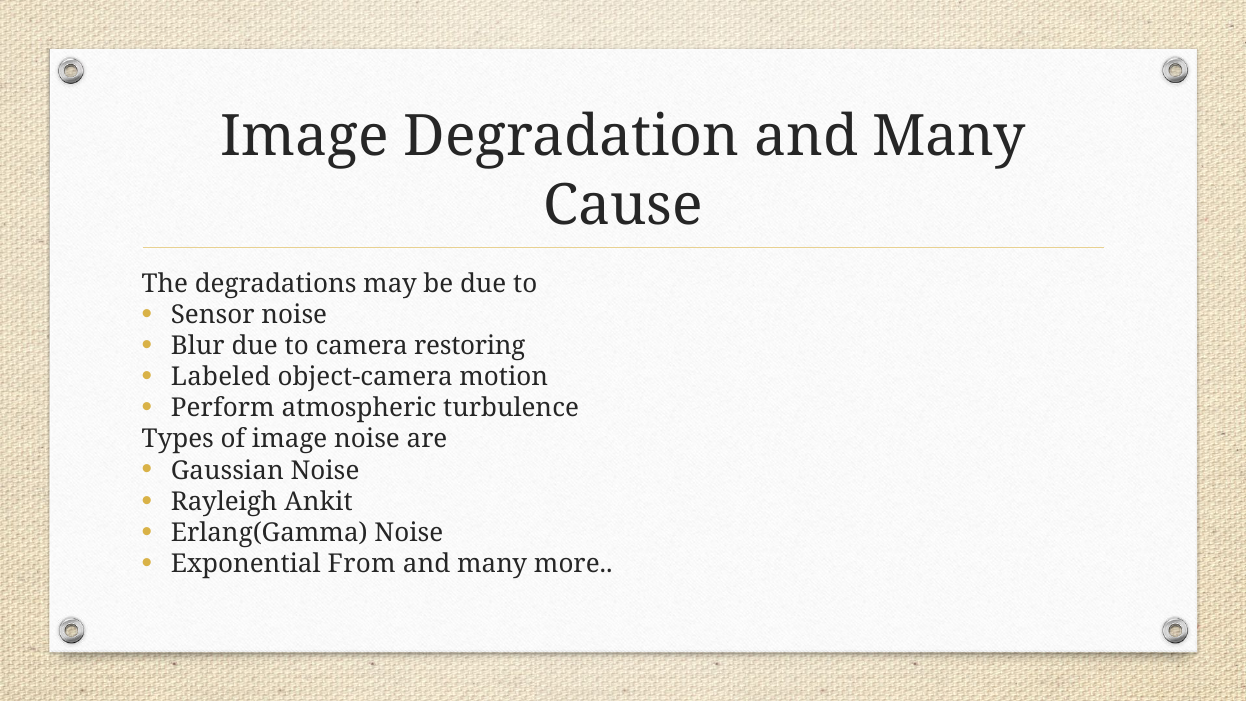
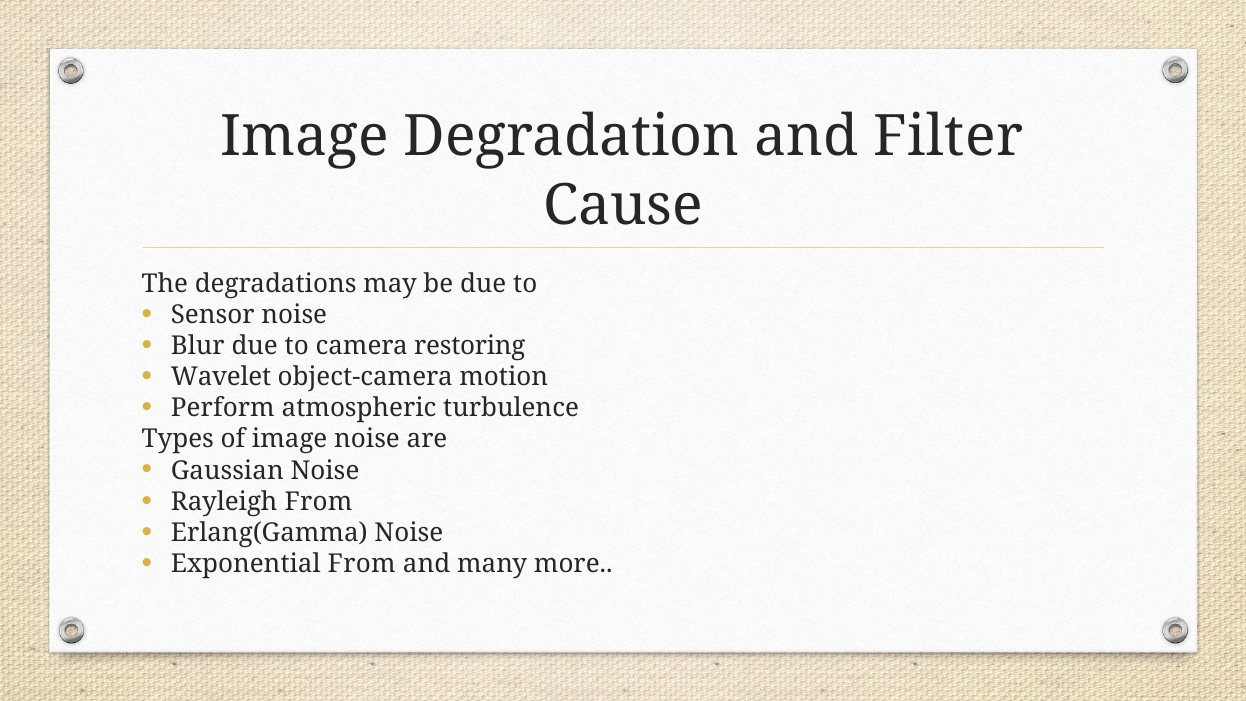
Degradation and Many: Many -> Filter (949, 137)
Labeled: Labeled -> Wavelet (221, 377)
Rayleigh Ankit: Ankit -> From (319, 502)
